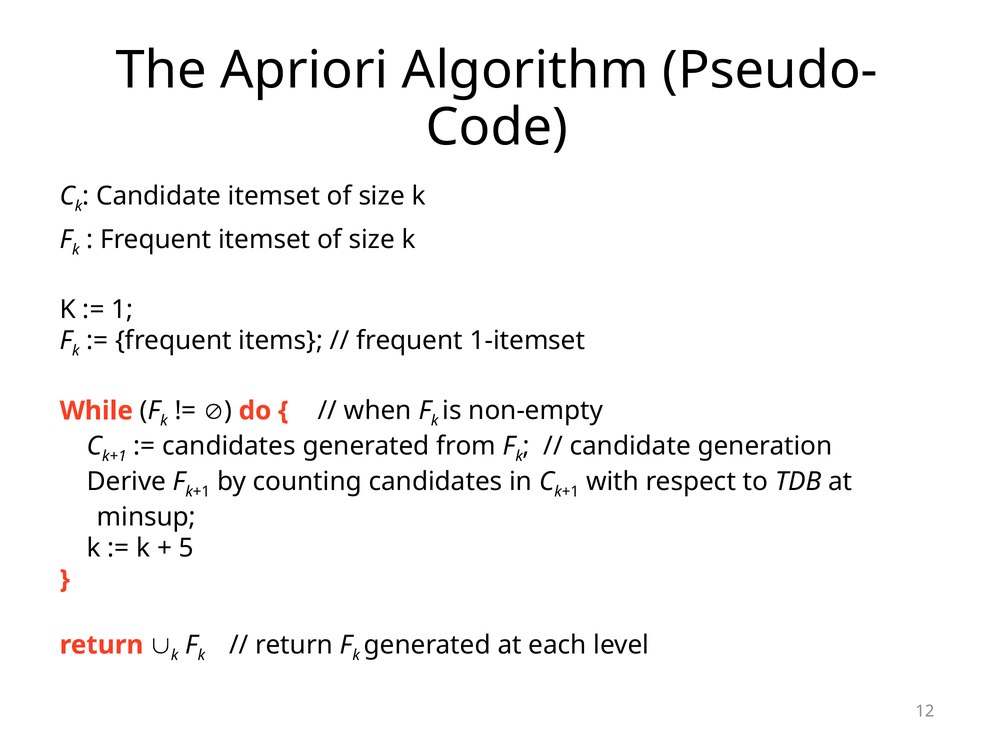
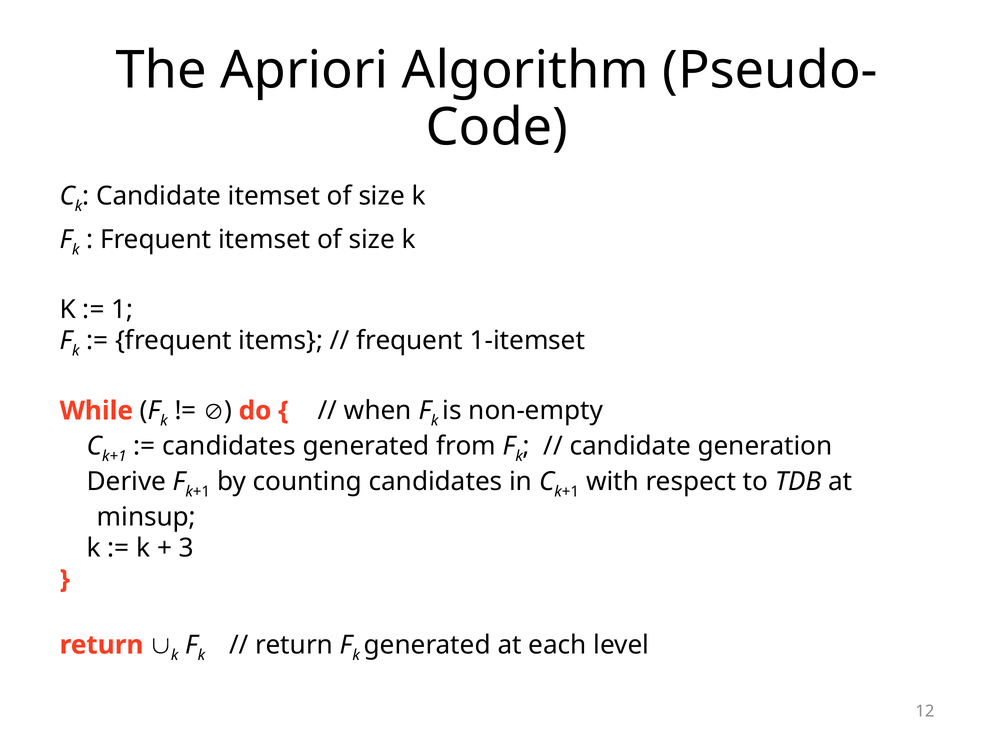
5: 5 -> 3 (186, 548)
